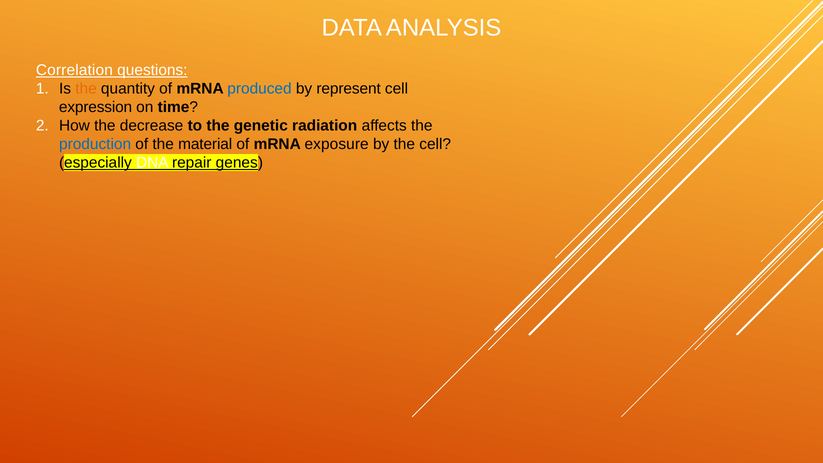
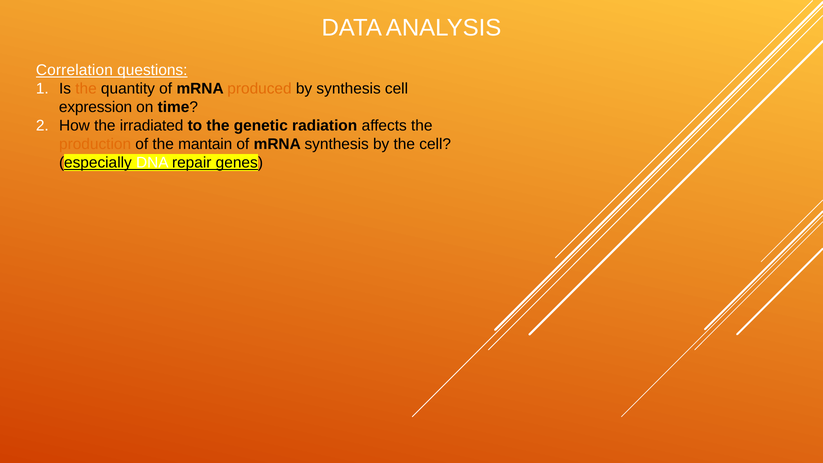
produced colour: blue -> orange (260, 89)
by represent: represent -> synthesis (349, 89)
decrease: decrease -> irradiated (152, 126)
production colour: blue -> orange (95, 144)
material: material -> mantain (205, 144)
mRNA exposure: exposure -> synthesis (337, 144)
